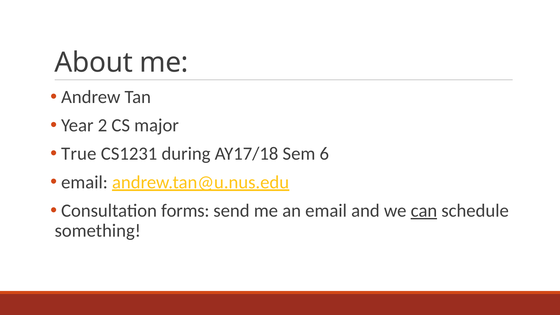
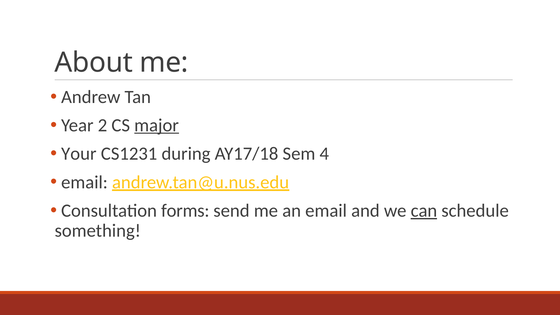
major underline: none -> present (157, 125)
True: True -> Your (79, 154)
6: 6 -> 4 (324, 154)
